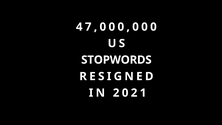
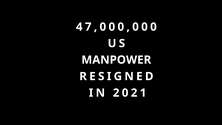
STOPWORDS: STOPWORDS -> MANPOWER (116, 60)
